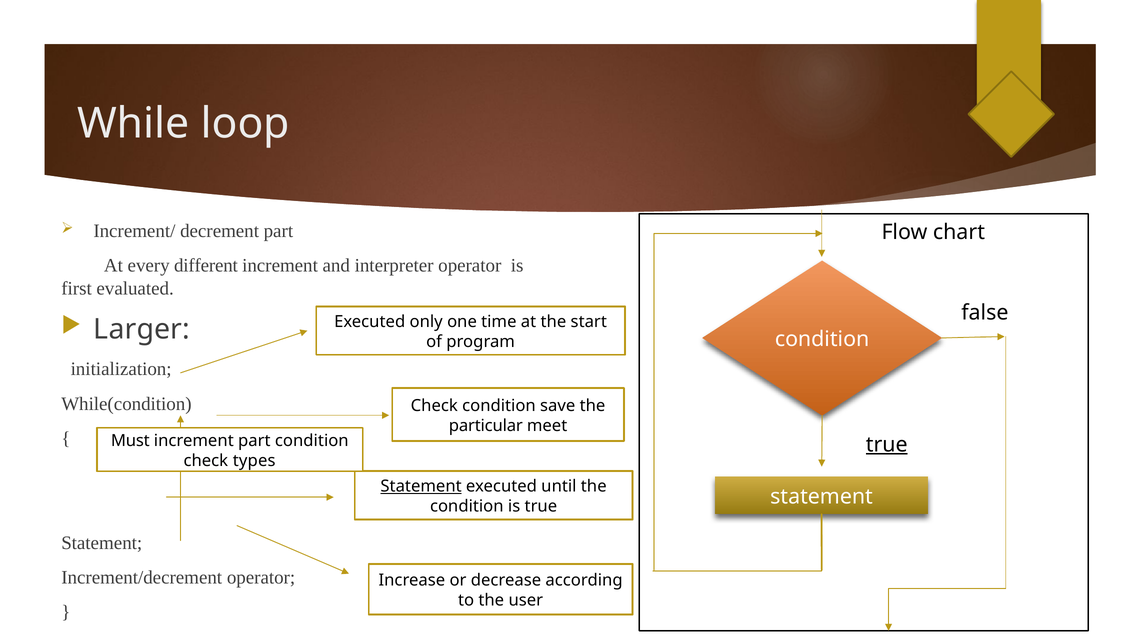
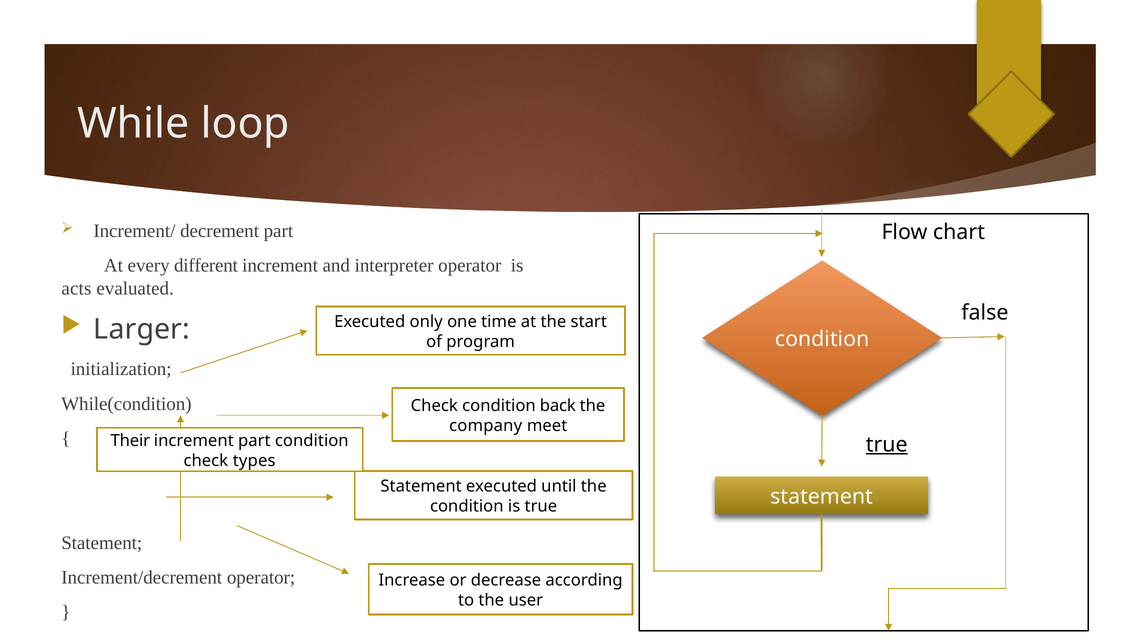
first: first -> acts (76, 288)
save: save -> back (558, 406)
particular: particular -> company (486, 426)
Must: Must -> Their (130, 441)
Statement underline: present -> none (421, 486)
